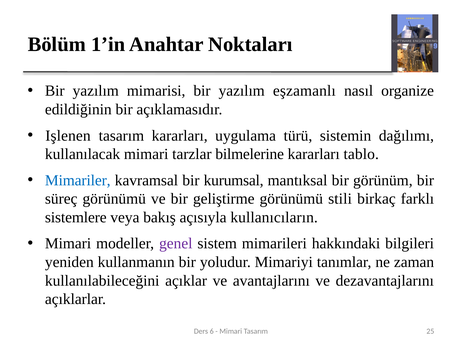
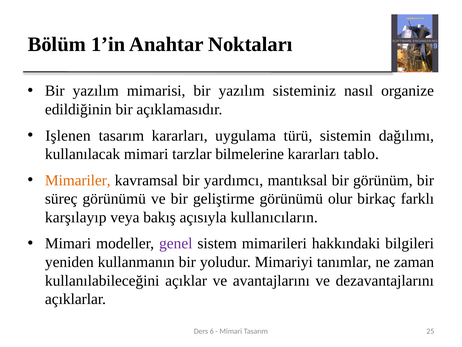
eşzamanlı: eşzamanlı -> sisteminiz (304, 91)
Mimariler colour: blue -> orange (78, 180)
kurumsal: kurumsal -> yardımcı (234, 180)
stili: stili -> olur (340, 199)
sistemlere: sistemlere -> karşılayıp (76, 217)
